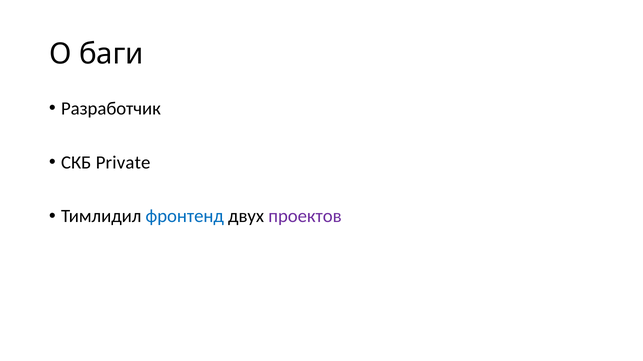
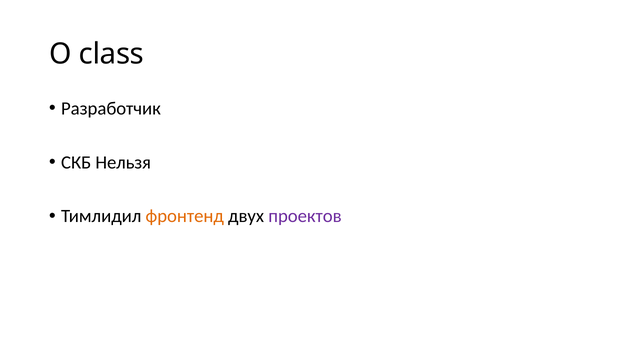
баги: баги -> class (111, 54)
Private: Private -> Нельзя (123, 163)
фронтенд colour: blue -> orange (185, 217)
